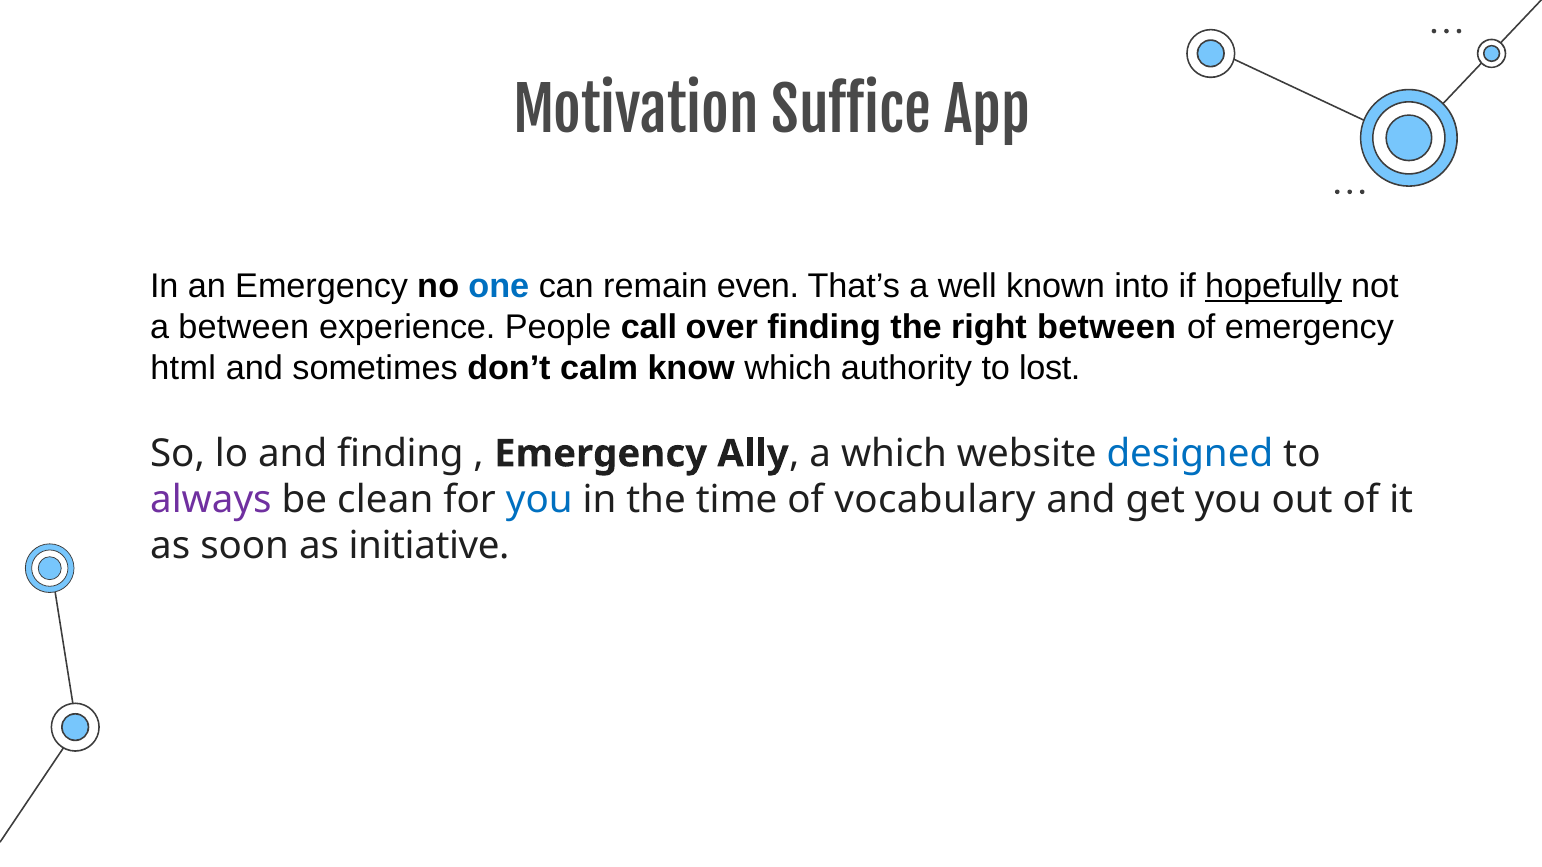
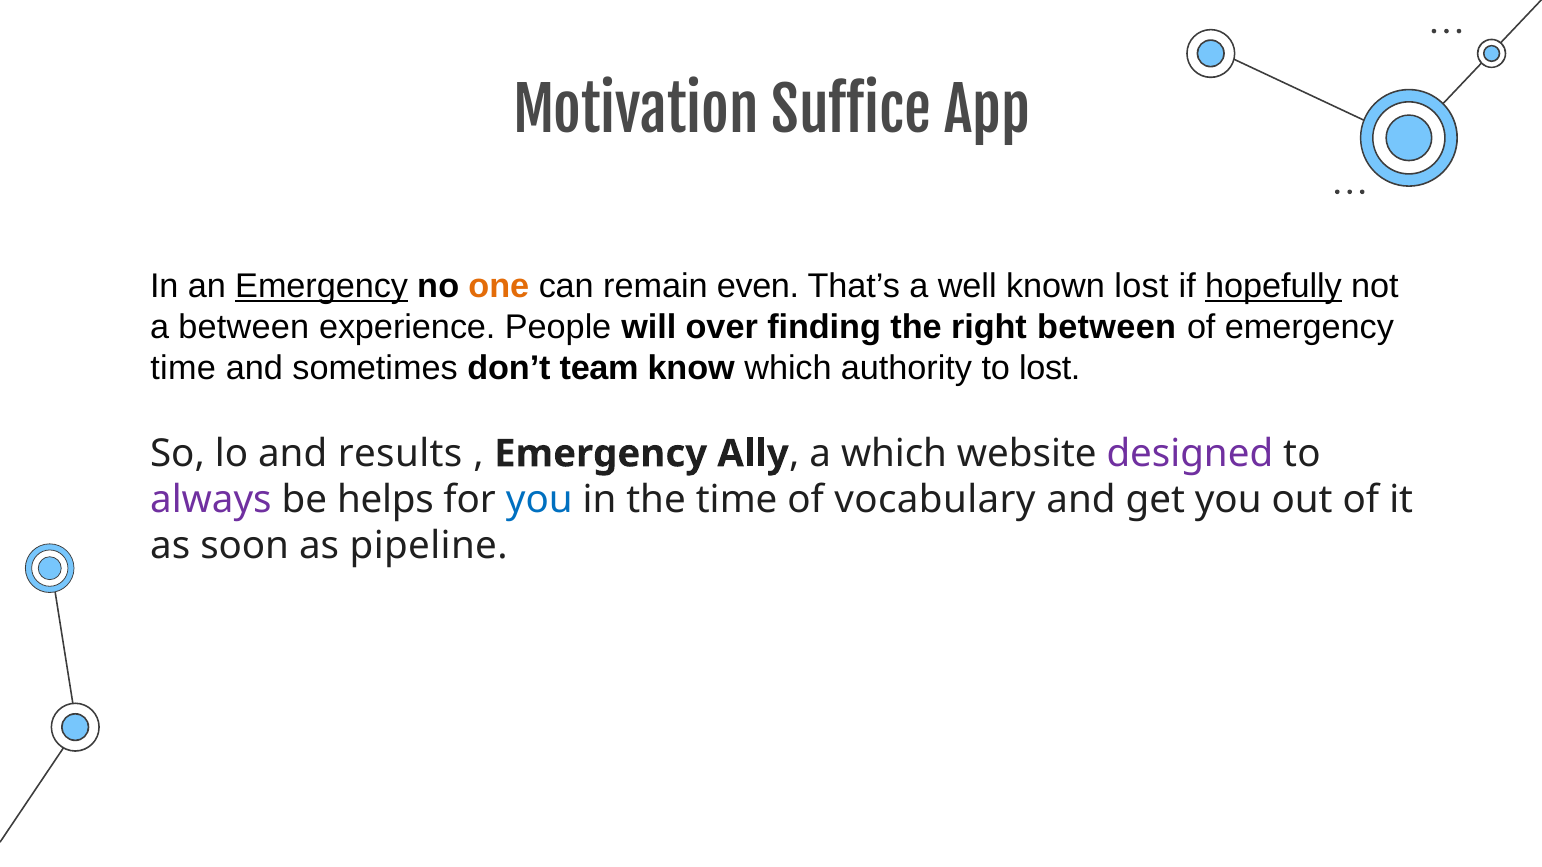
Emergency underline: none -> present (322, 287)
one colour: blue -> orange (499, 287)
known into: into -> lost (1142, 287)
call: call -> will (649, 328)
html: html -> time (183, 369)
calm: calm -> team (599, 369)
and finding: finding -> results (400, 454)
designed colour: blue -> purple (1190, 454)
clean: clean -> helps (385, 500)
initiative: initiative -> pipeline (429, 546)
